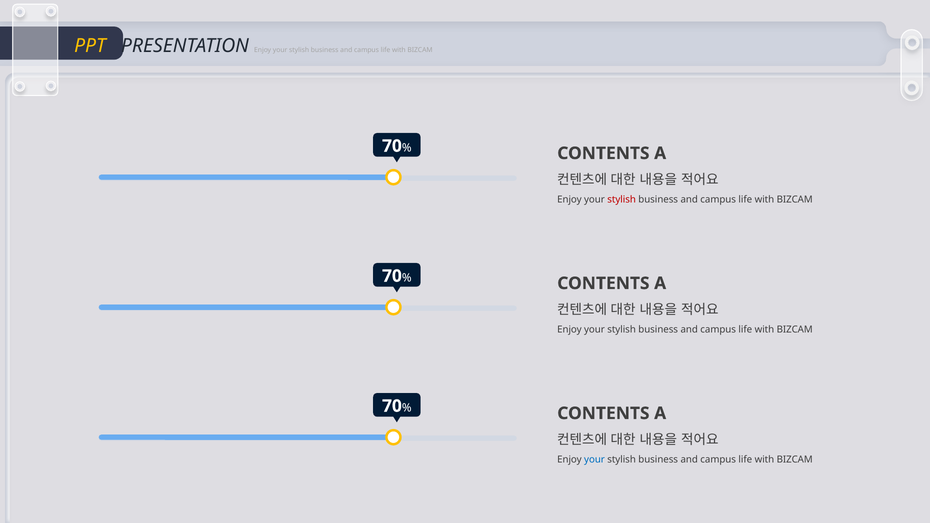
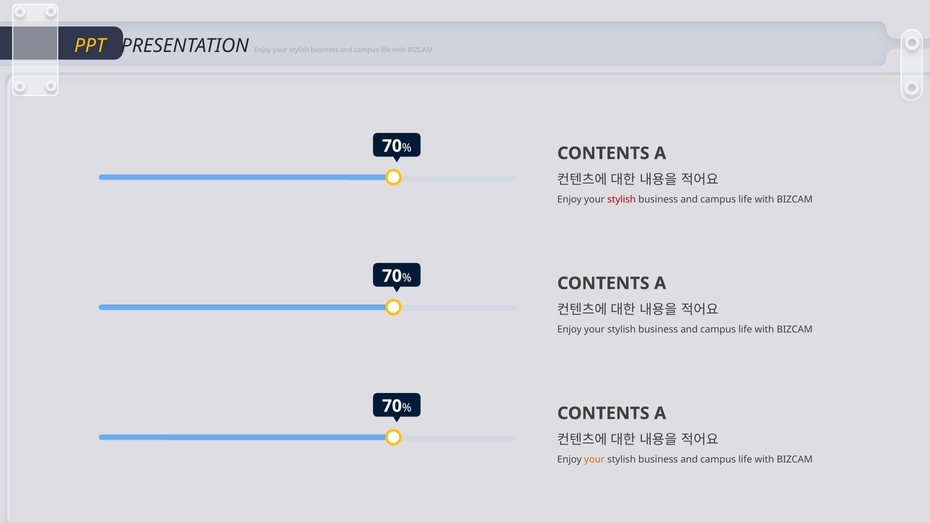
your colour: blue -> orange (594, 459)
